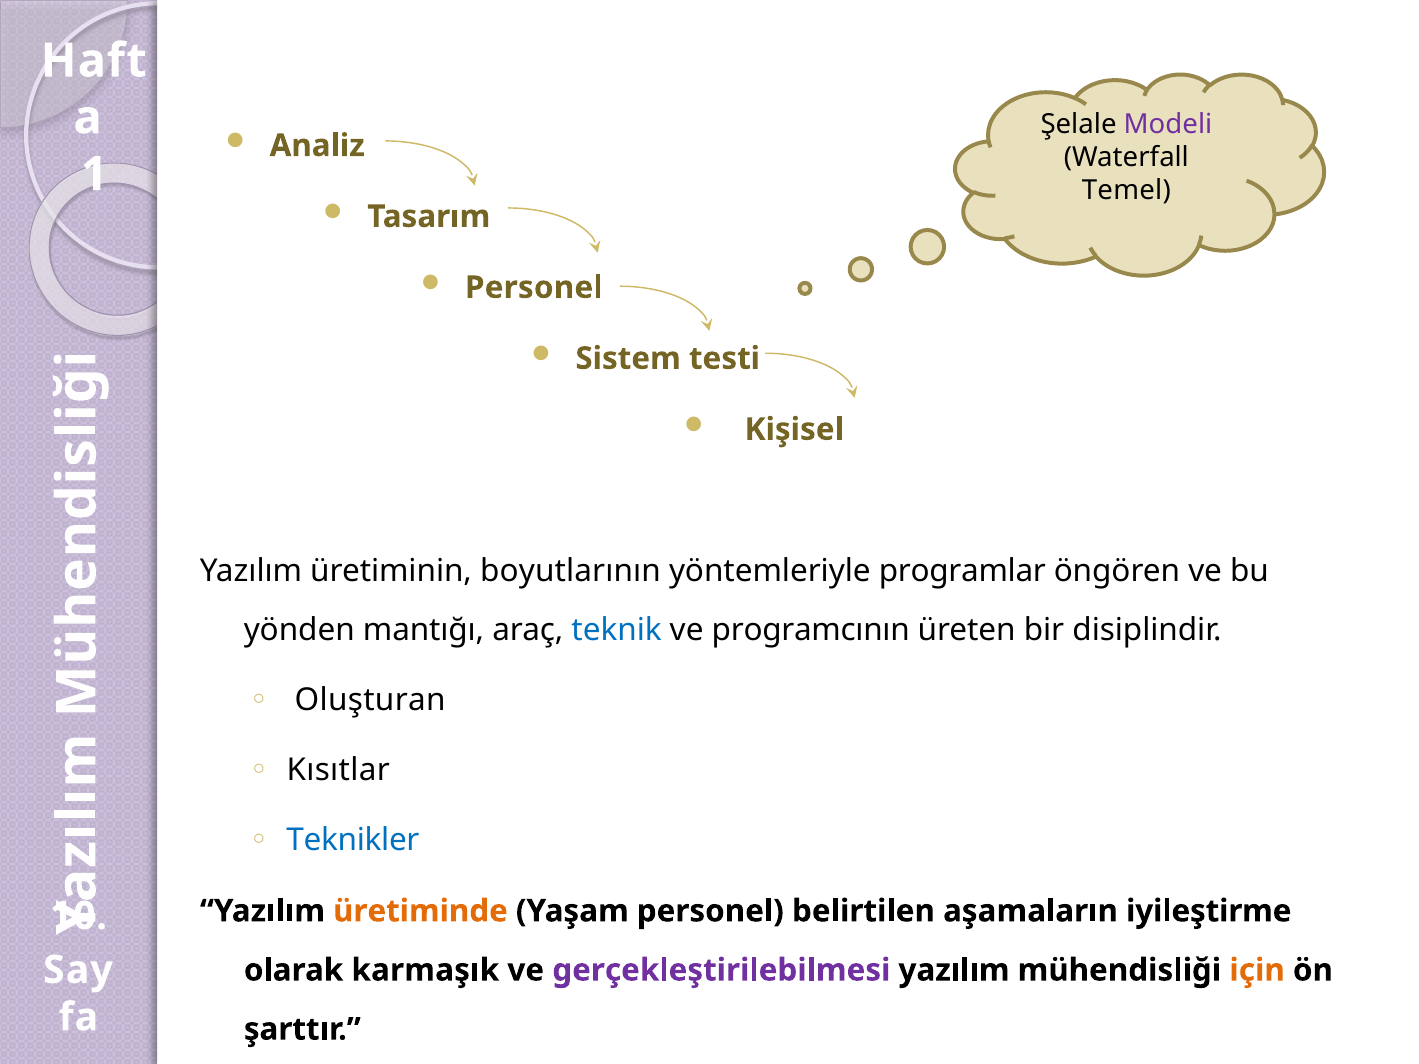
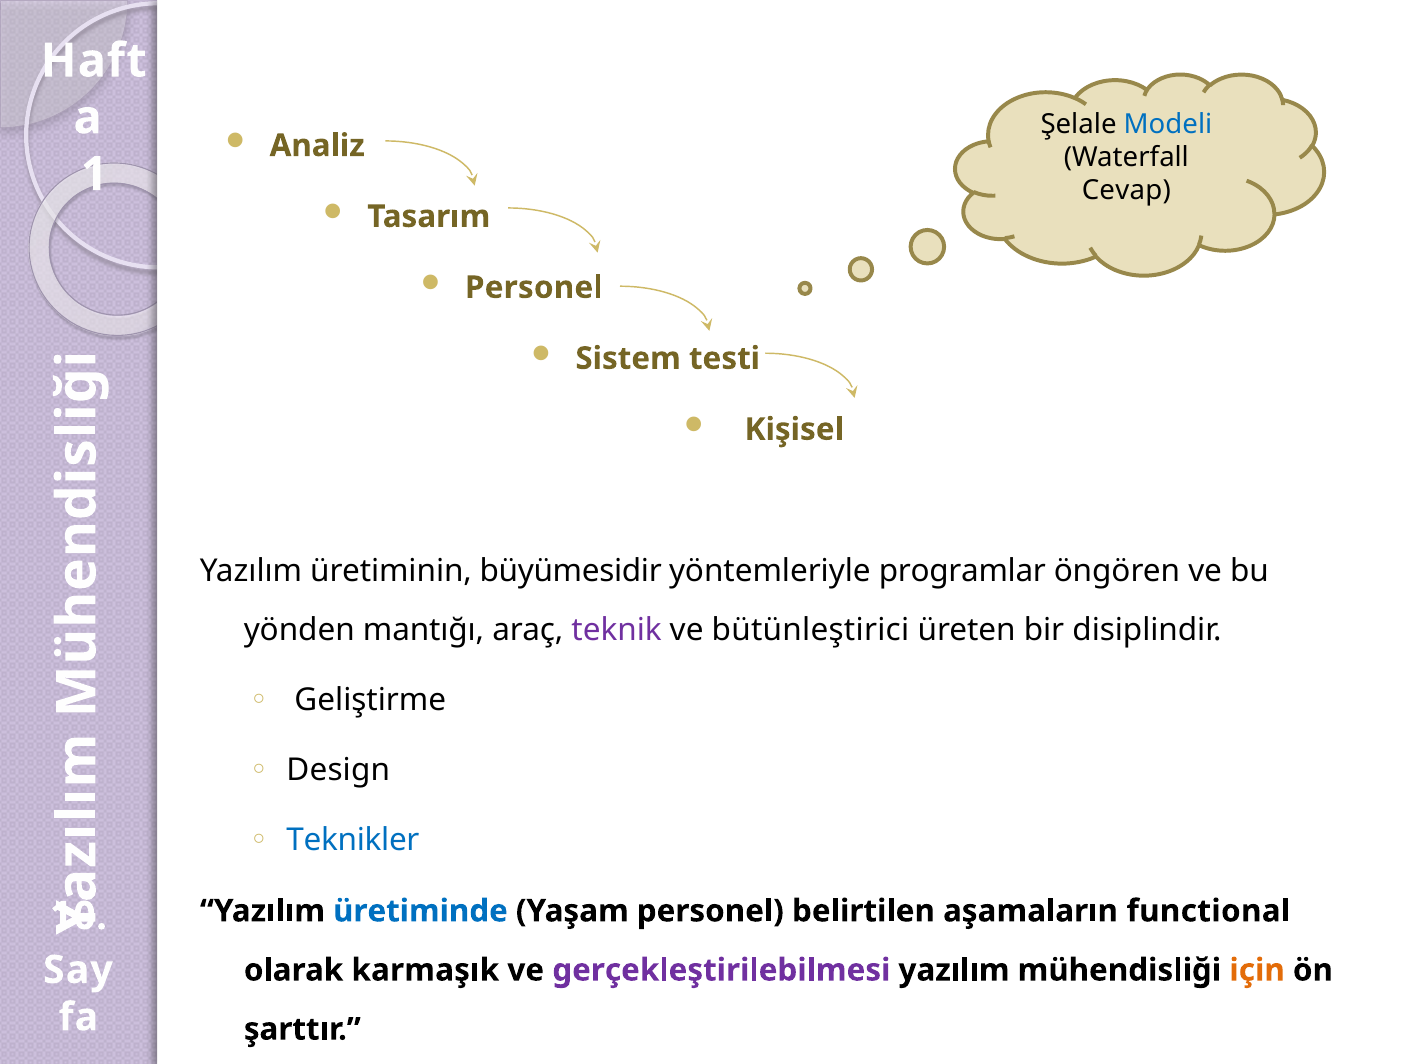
Modeli colour: purple -> blue (1168, 124)
Temel: Temel -> Cevap (1126, 191)
boyutlarının: boyutlarının -> büyümesidir (571, 571)
teknik colour: blue -> purple (617, 630)
programcının: programcının -> bütünleştirici (810, 630)
Oluşturan: Oluşturan -> Geliştirme (370, 700)
Kısıtlar: Kısıtlar -> Design (338, 770)
üretiminde colour: orange -> blue (420, 911)
iyileştirme: iyileştirme -> functional (1208, 911)
